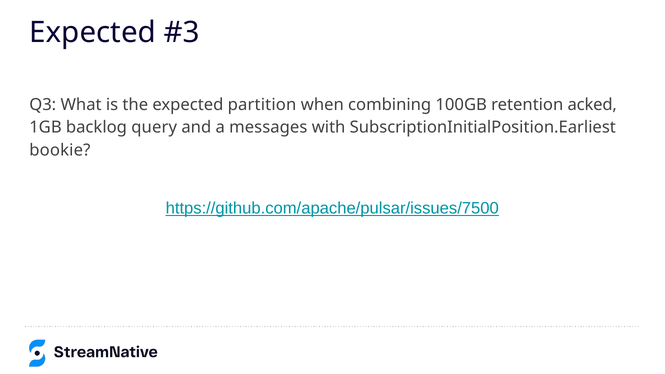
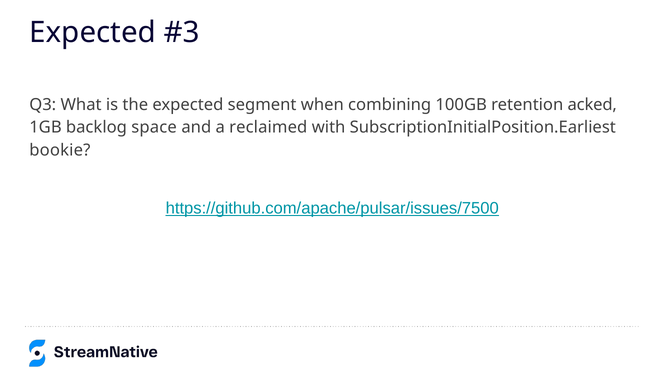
partition: partition -> segment (262, 105)
query: query -> space (154, 128)
messages: messages -> reclaimed (268, 128)
